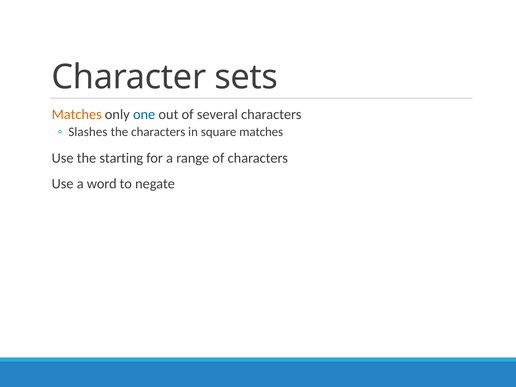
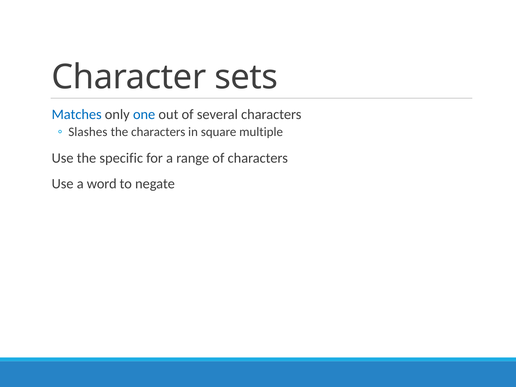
Matches colour: orange -> blue (77, 114)
square matches: matches -> multiple (261, 132)
starting: starting -> specific (121, 158)
